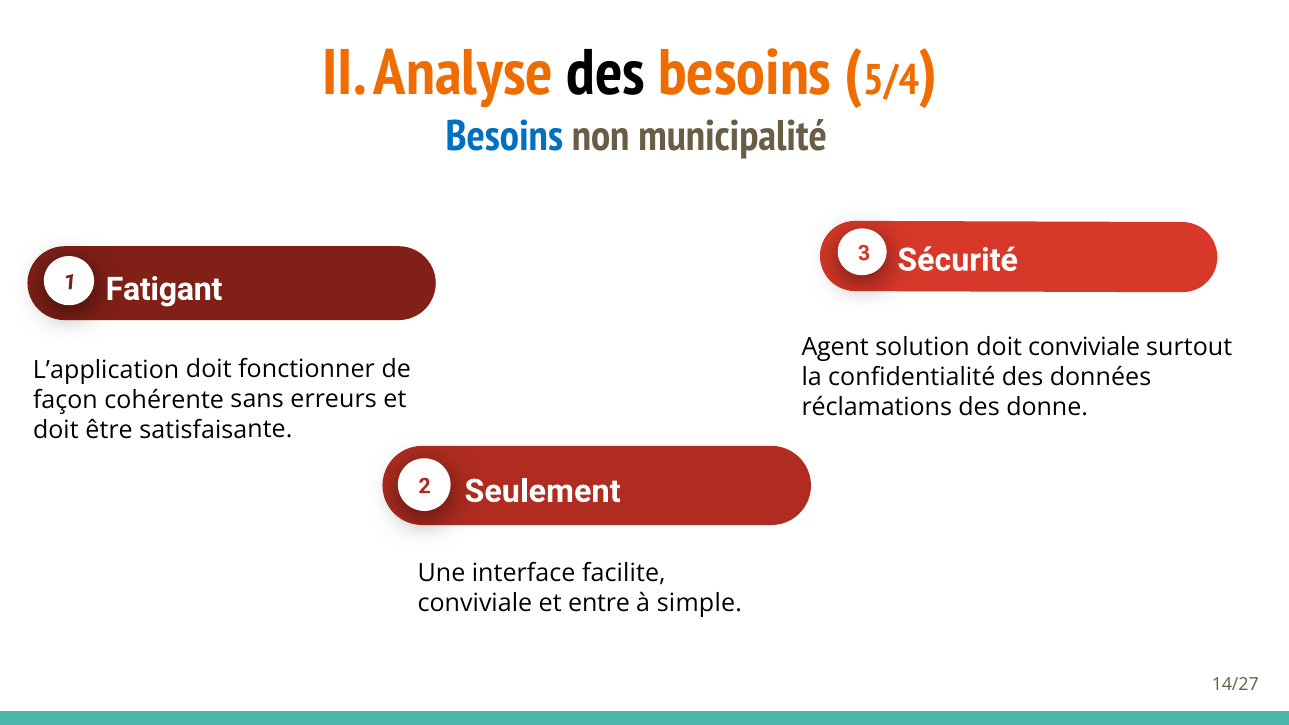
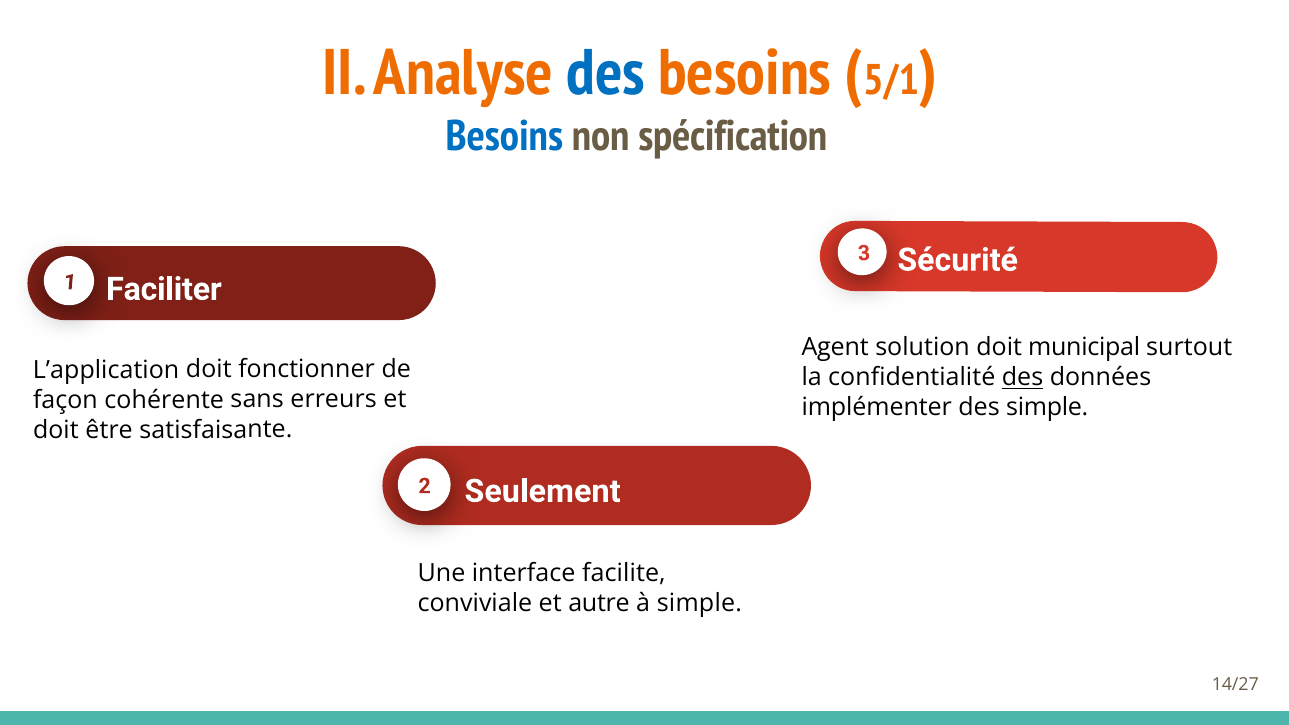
des colour: black -> blue (606, 73)
5/4: 5/4 -> 5/1 (891, 80)
municipalité: municipalité -> spécification (733, 136)
Fatigant: Fatigant -> Faciliter (164, 289)
doit conviviale: conviviale -> municipal (1084, 347)
des underline: none -> present (1023, 378)
réclamations: réclamations -> implémenter (877, 408)
des donne: donne -> simple (1047, 408)
entre: entre -> autre (599, 604)
